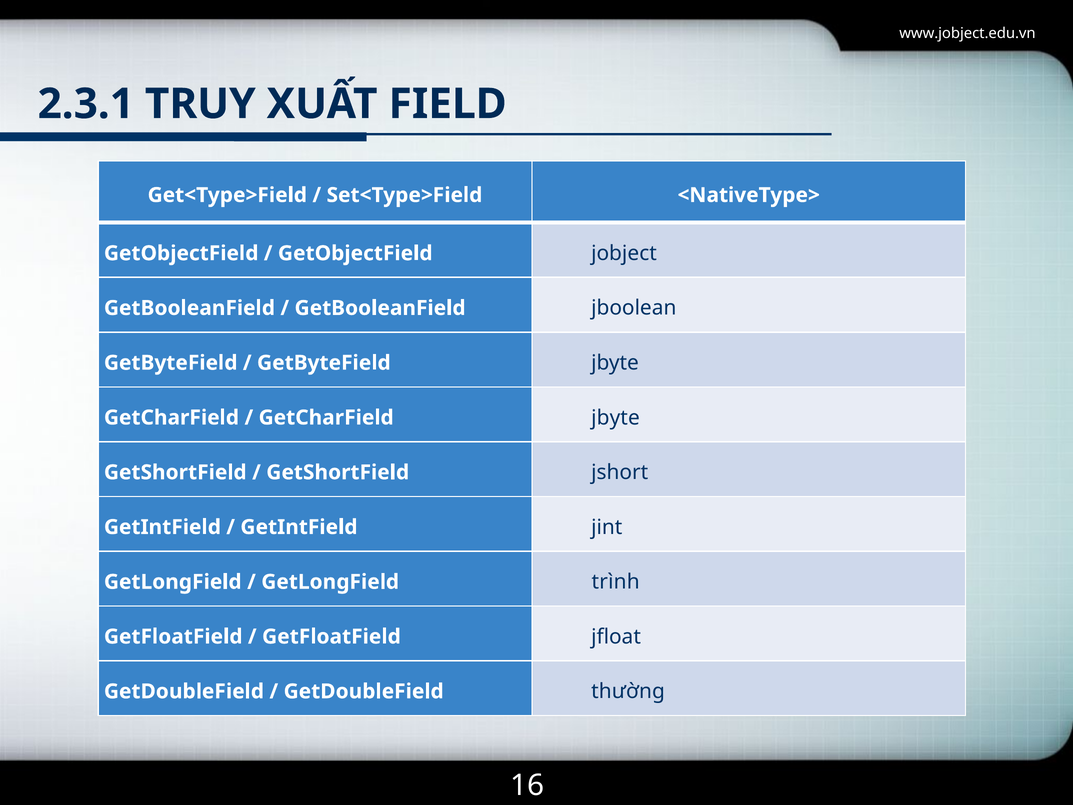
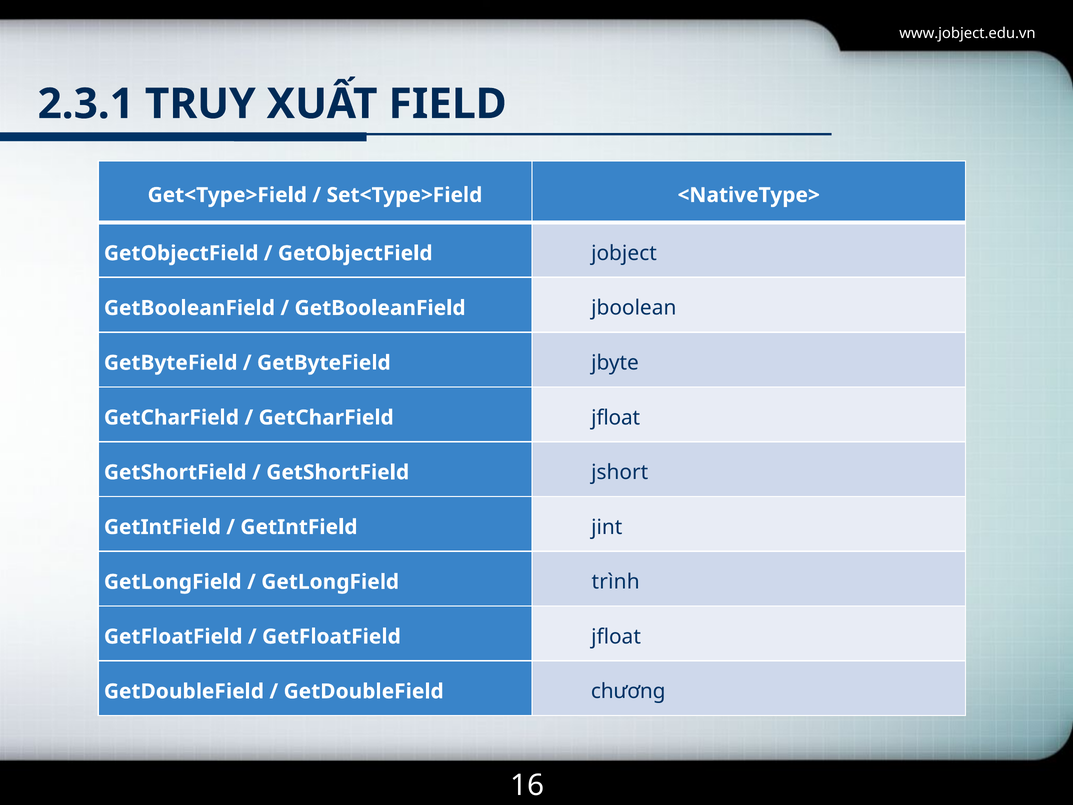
GetCharField jbyte: jbyte -> jfloat (616, 417)
thường: thường -> chương (628, 691)
